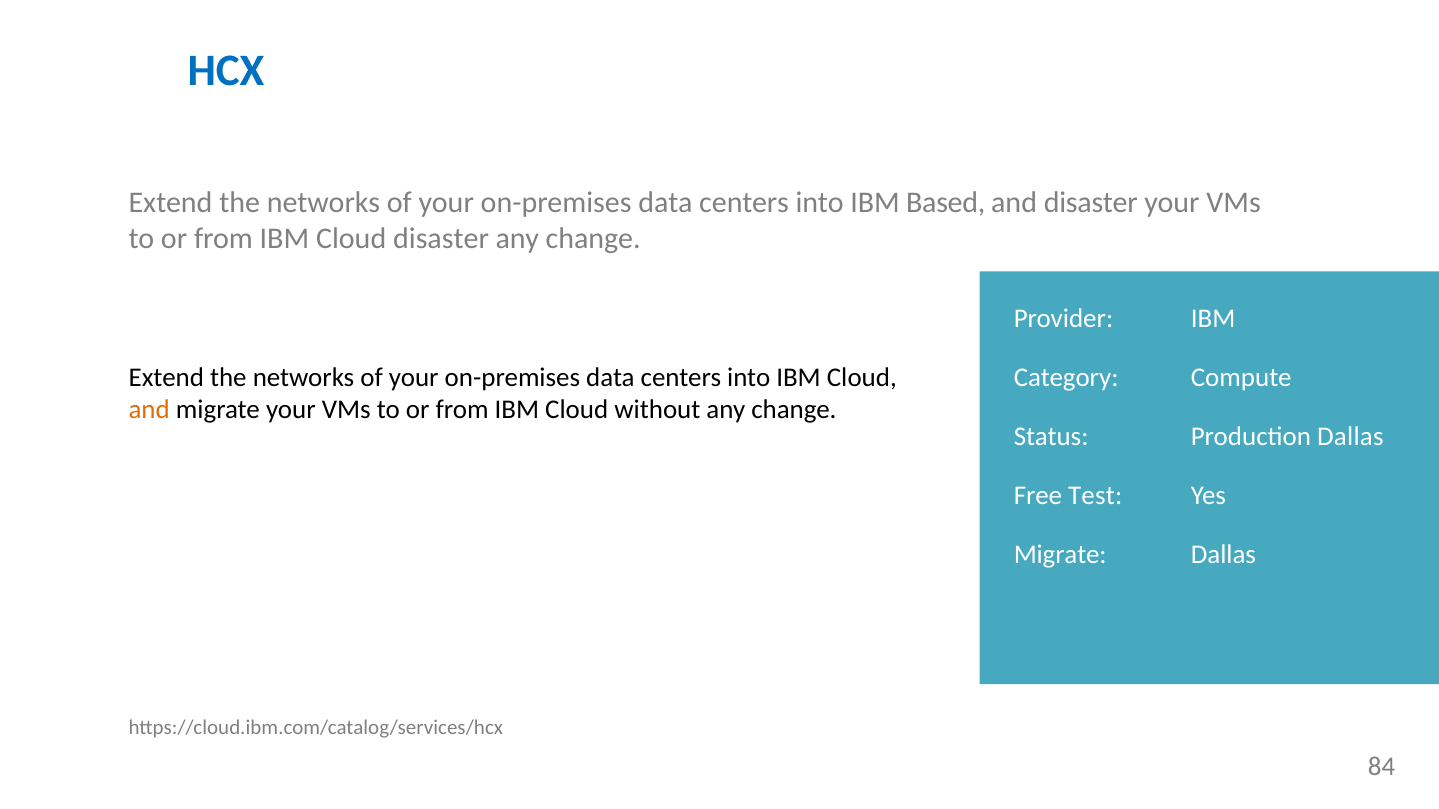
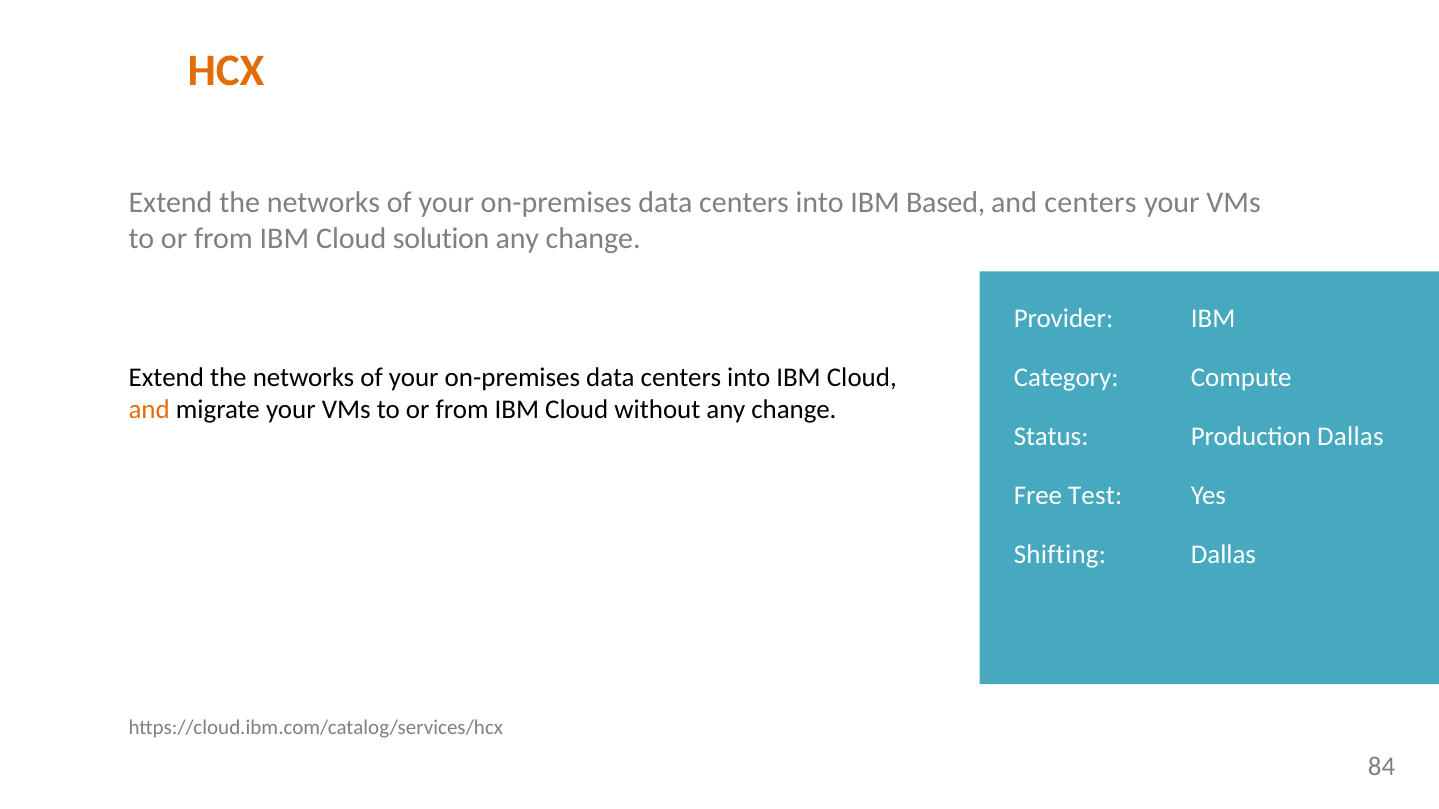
HCX colour: blue -> orange (226, 71)
and disaster: disaster -> centers (1091, 202)
Cloud disaster: disaster -> solution (441, 238)
Migrate: Migrate -> Shifting (1060, 554)
